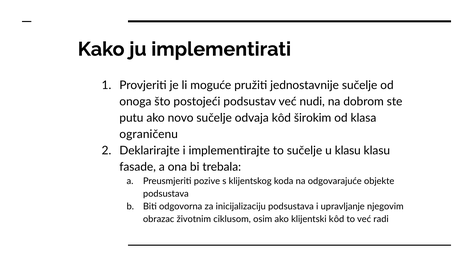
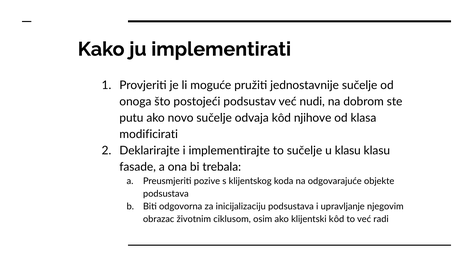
širokim: širokim -> njihove (313, 118)
ograničenu: ograničenu -> modificirati (149, 134)
